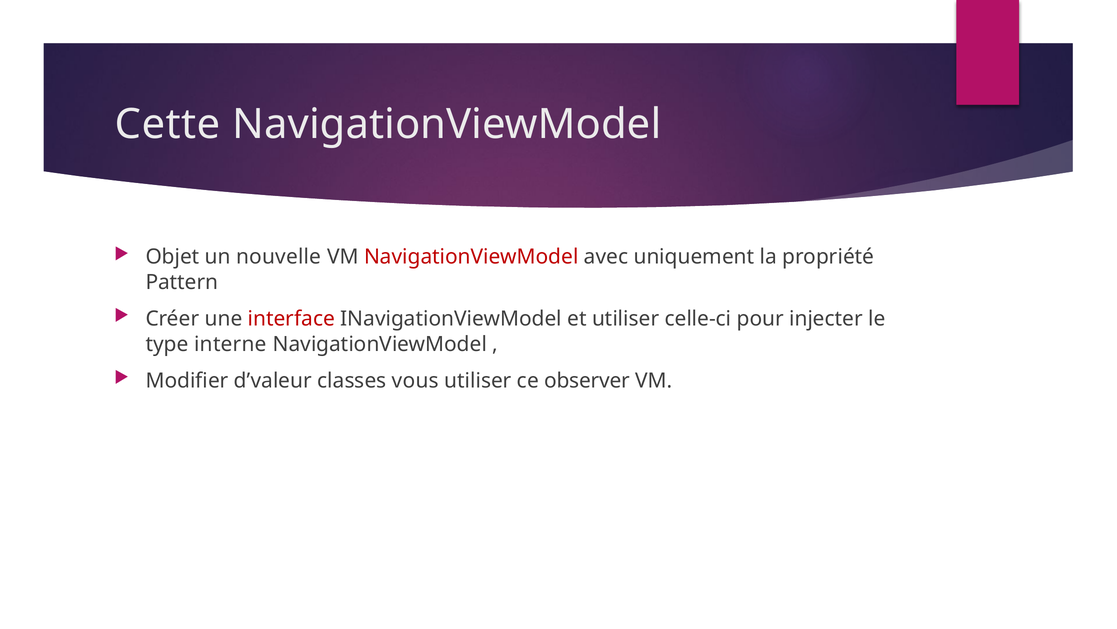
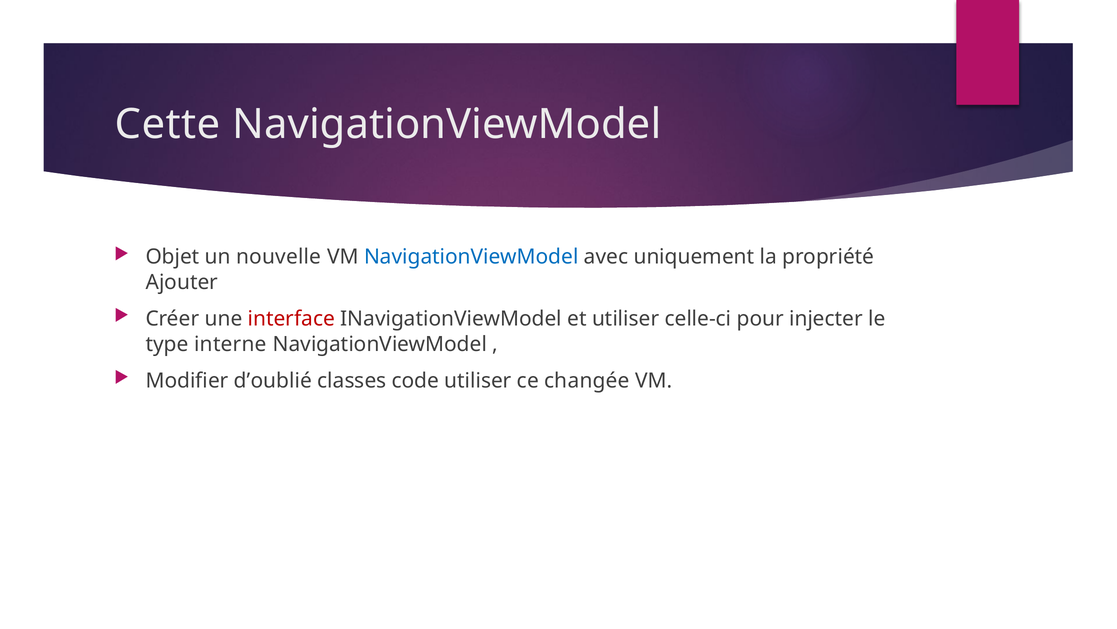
NavigationViewModel colour: red -> blue (471, 257)
Pattern: Pattern -> Ajouter (182, 282)
d’valeur: d’valeur -> d’oublié (273, 381)
vous: vous -> code (415, 381)
observer: observer -> changée (587, 381)
